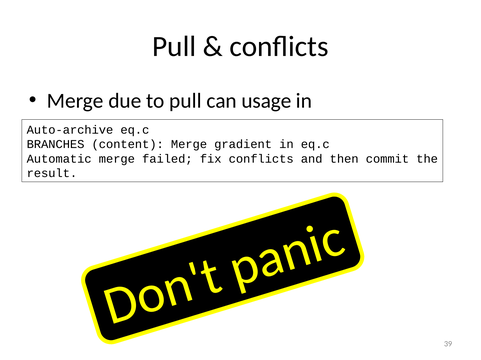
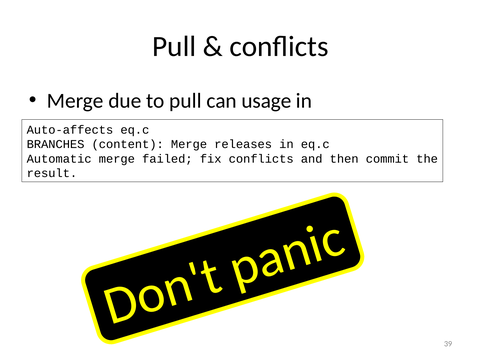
Auto-archive: Auto-archive -> Auto-affects (70, 130)
gradient: gradient -> releases (243, 145)
